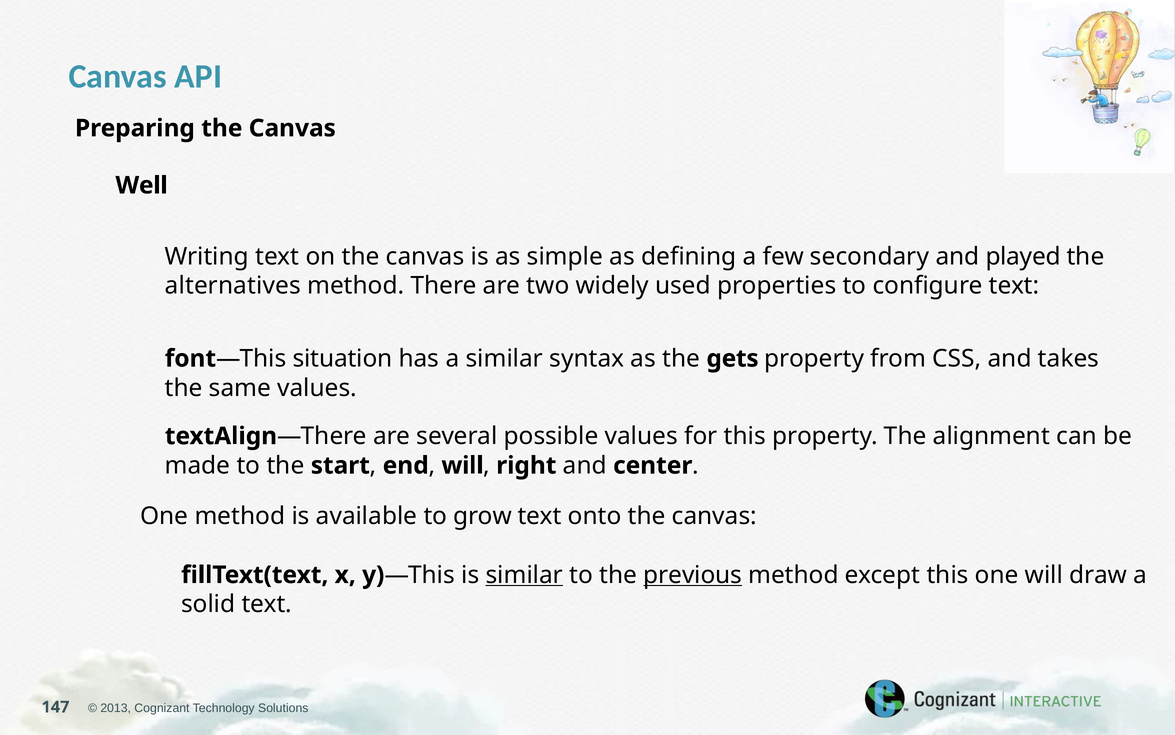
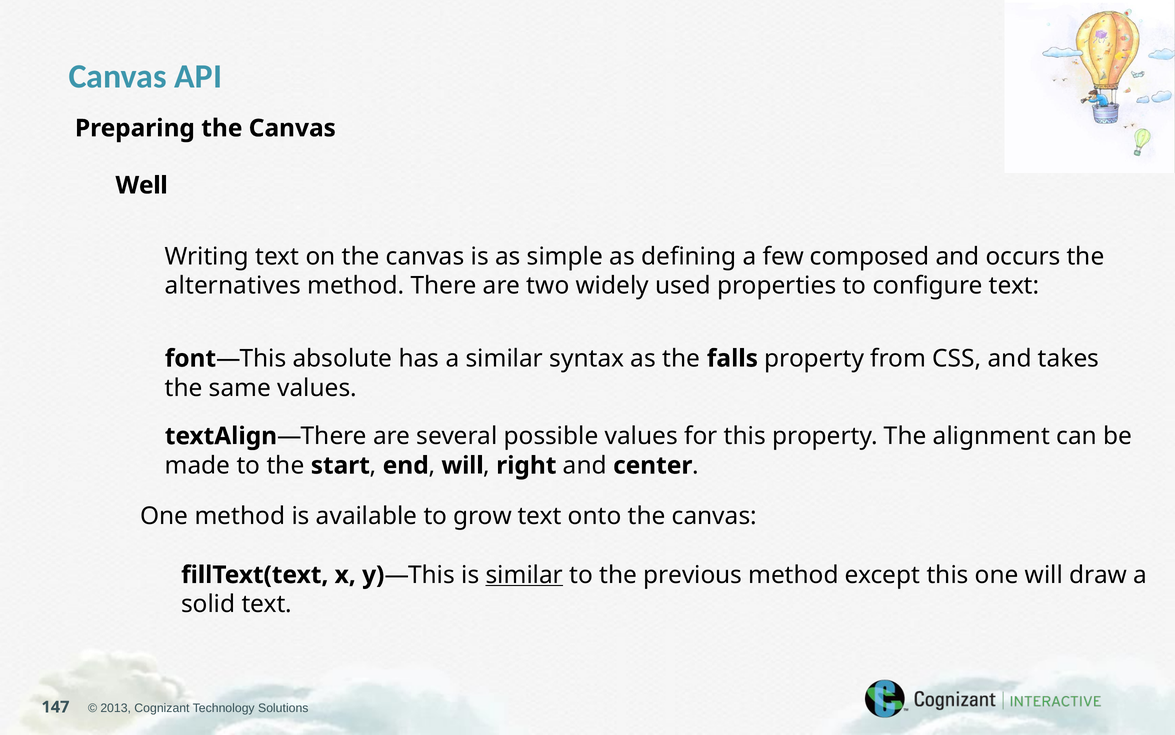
secondary: secondary -> composed (870, 256)
played: played -> occurs (1023, 256)
situation: situation -> absolute (342, 358)
gets: gets -> falls (732, 358)
previous underline: present -> none (693, 574)
